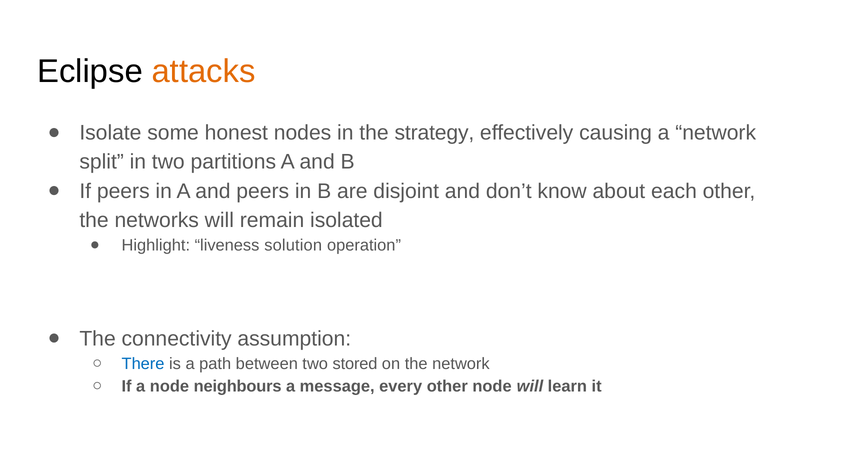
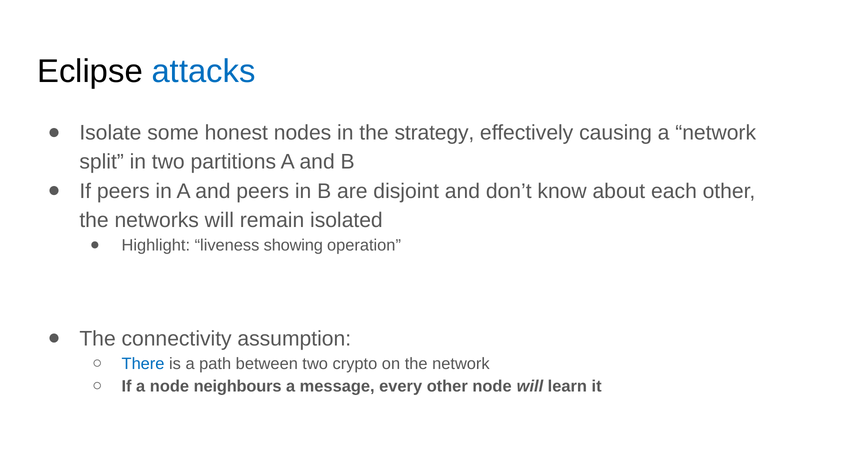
attacks colour: orange -> blue (204, 72)
solution: solution -> showing (293, 245)
stored: stored -> crypto (355, 363)
